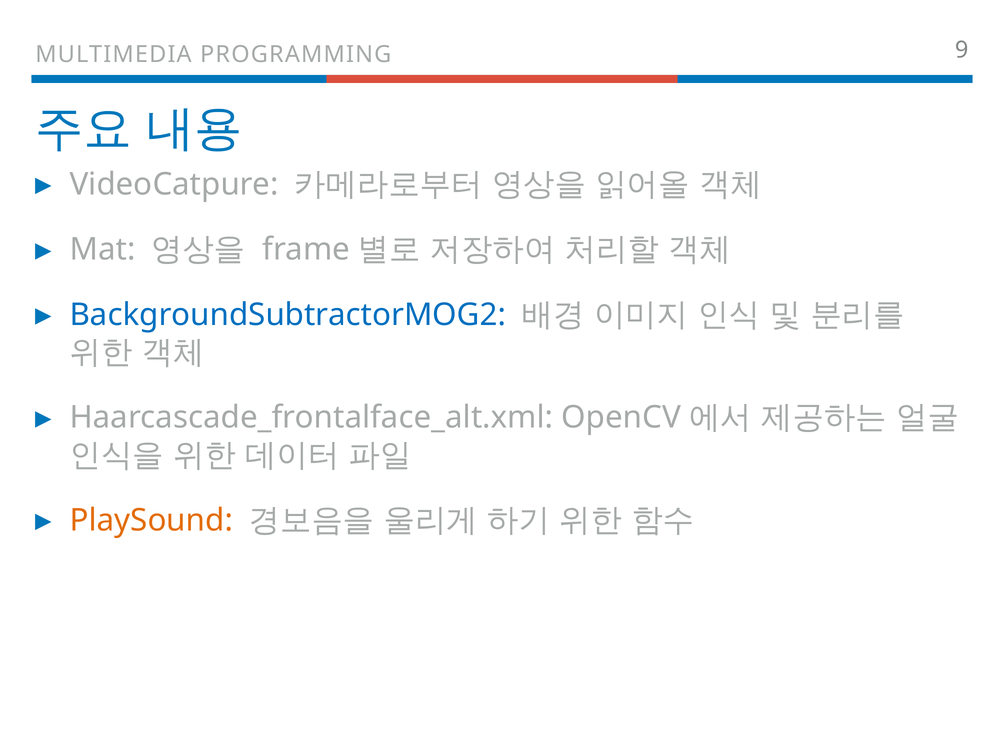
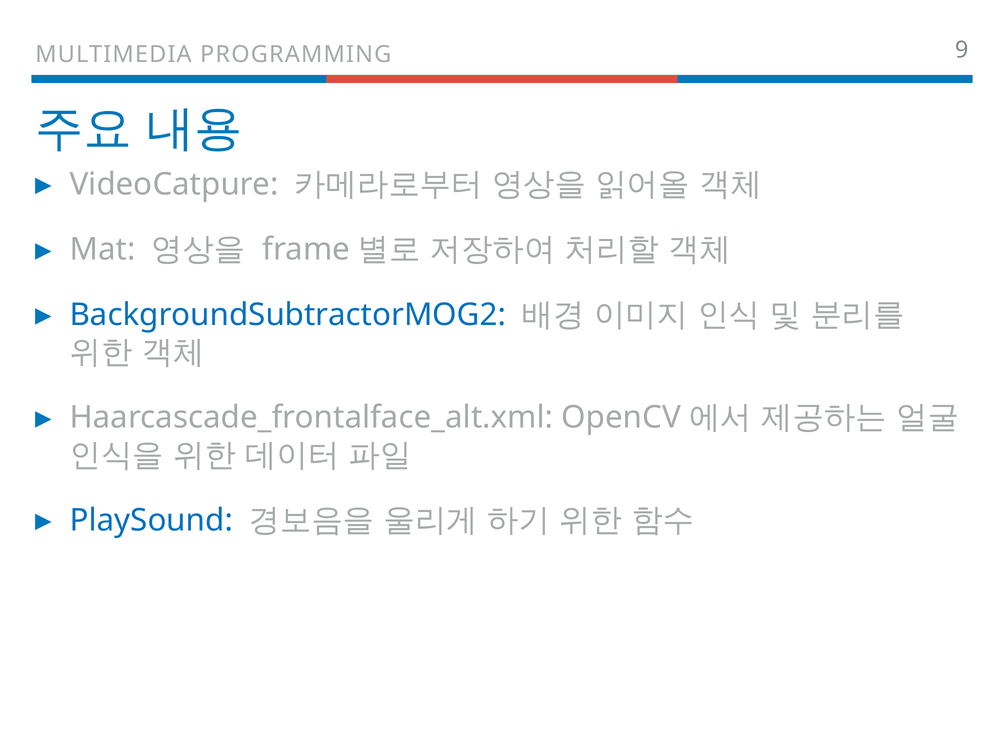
PlaySound colour: orange -> blue (151, 520)
